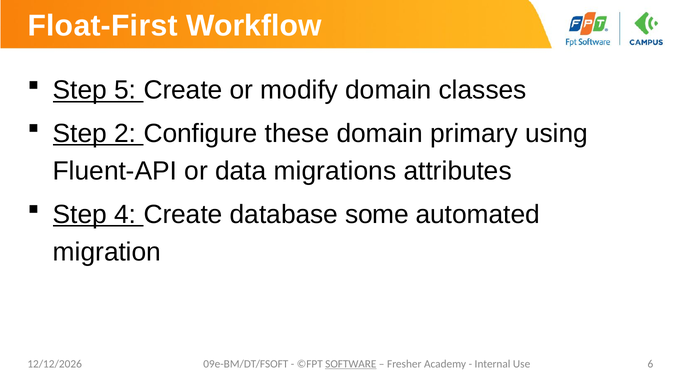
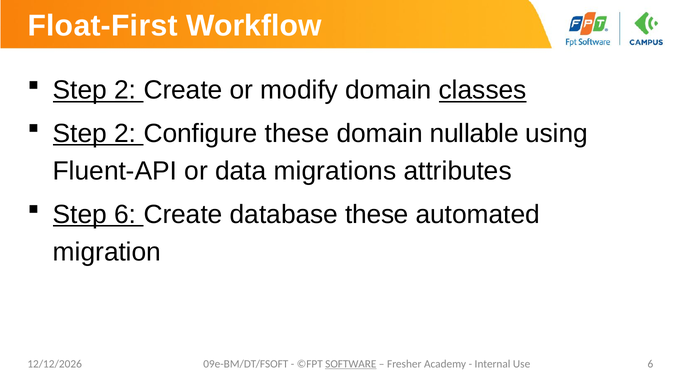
5: 5 -> 2 (125, 90)
classes underline: none -> present (483, 90)
primary: primary -> nullable (474, 133)
Step 4: 4 -> 6 (125, 215)
database some: some -> these (377, 215)
